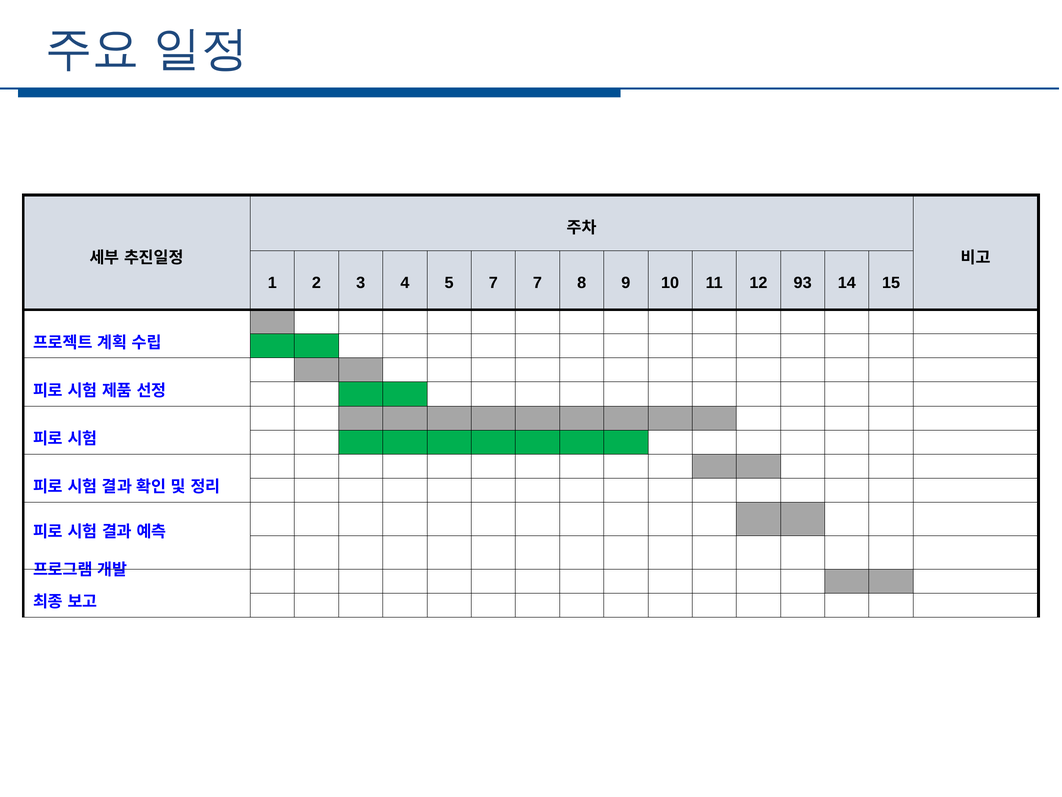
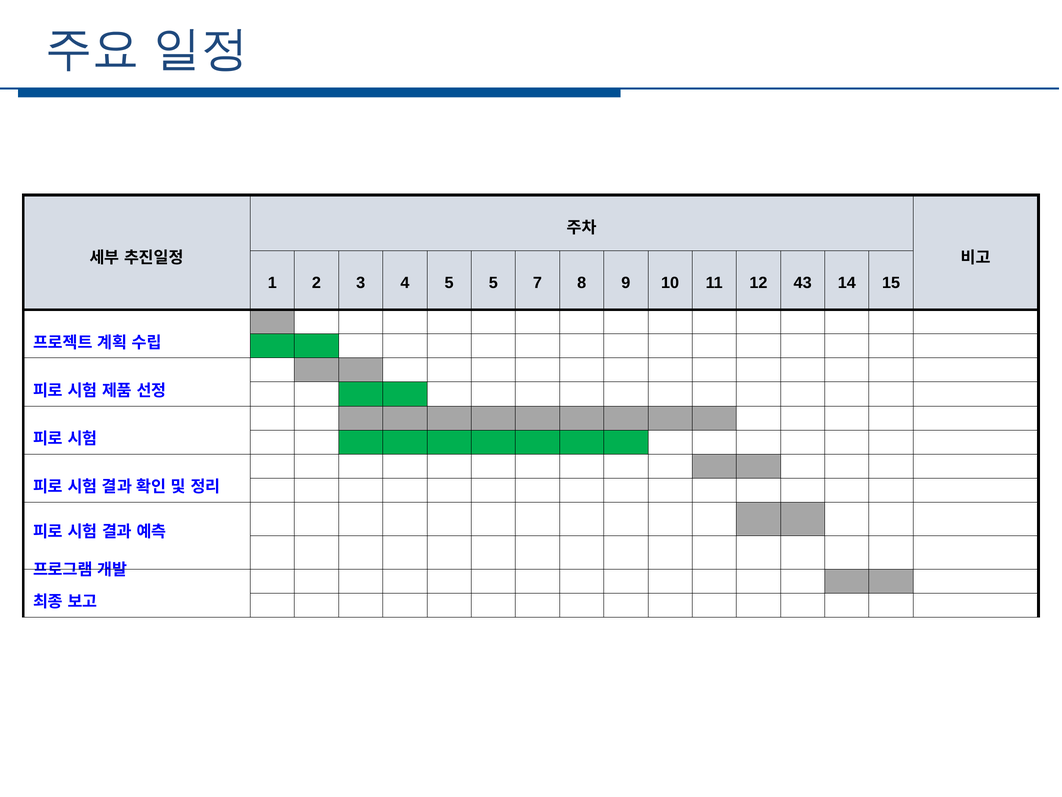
5 7: 7 -> 5 (493, 283)
93: 93 -> 43 (803, 283)
